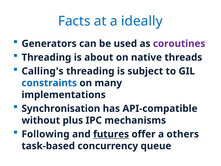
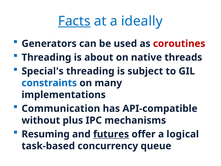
Facts underline: none -> present (74, 21)
coroutines colour: purple -> red (179, 44)
Calling's: Calling's -> Special's (43, 71)
Synchronisation: Synchronisation -> Communication (61, 108)
Following: Following -> Resuming (46, 134)
others: others -> logical (183, 134)
